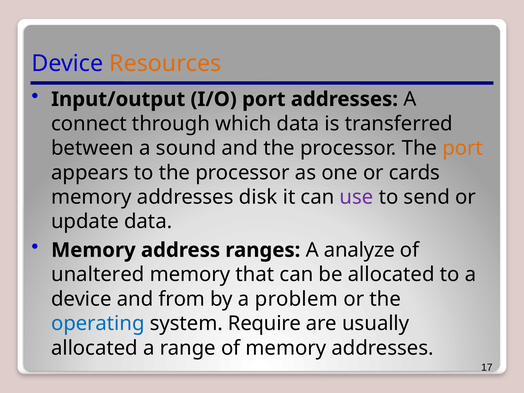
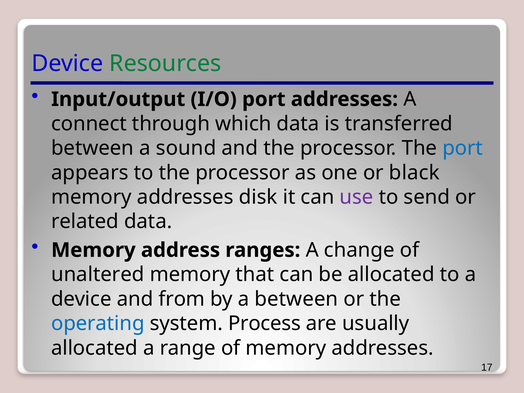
Resources colour: orange -> green (165, 64)
port colour: orange -> blue (463, 148)
cards: cards -> black (414, 173)
update: update -> related (85, 222)
analyze: analyze -> change (359, 250)
a problem: problem -> between (296, 299)
Require: Require -> Process (264, 324)
